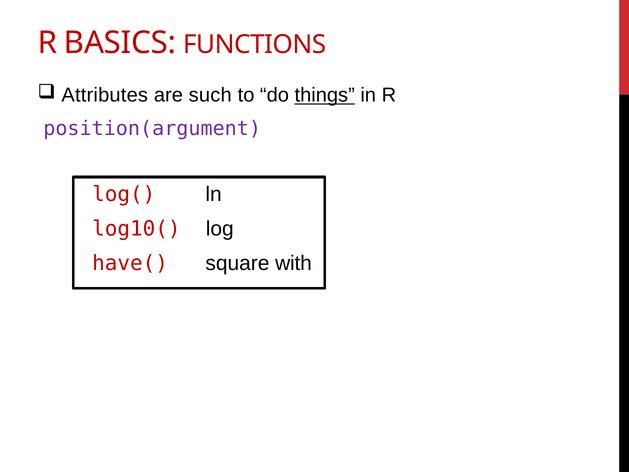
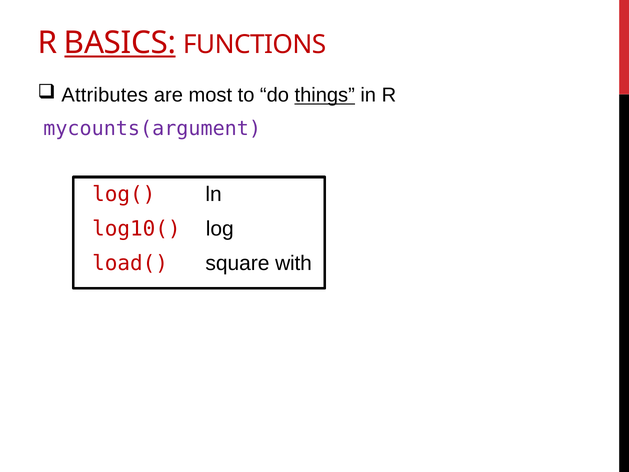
BASICS underline: none -> present (120, 43)
such: such -> most (210, 95)
position(argument: position(argument -> mycounts(argument (152, 129)
have(: have( -> load( (130, 263)
